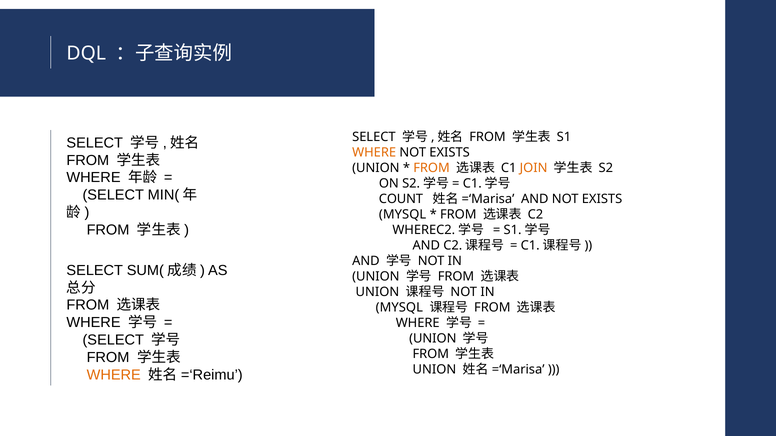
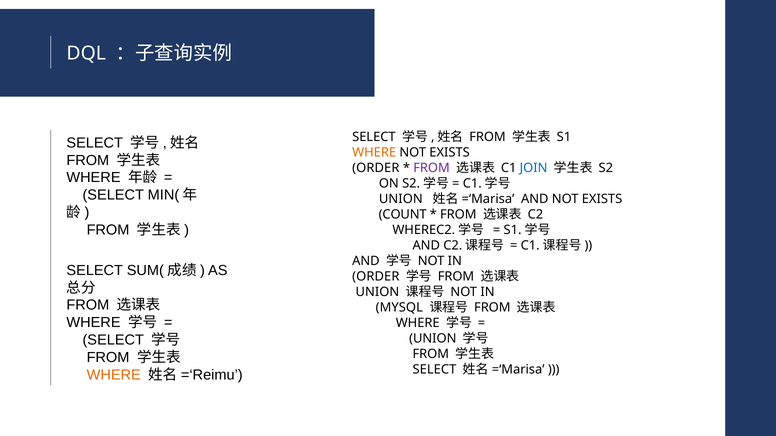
UNION: UNION -> ORDER (376, 168)
FROM colour: orange -> purple (432, 168)
JOIN colour: orange -> blue (534, 168)
COUNT: COUNT -> UNION (401, 199)
MYSQL: MYSQL -> COUNT (403, 215)
UNION: UNION -> ORDER (376, 277)
UNION: UNION -> SELECT (434, 370)
